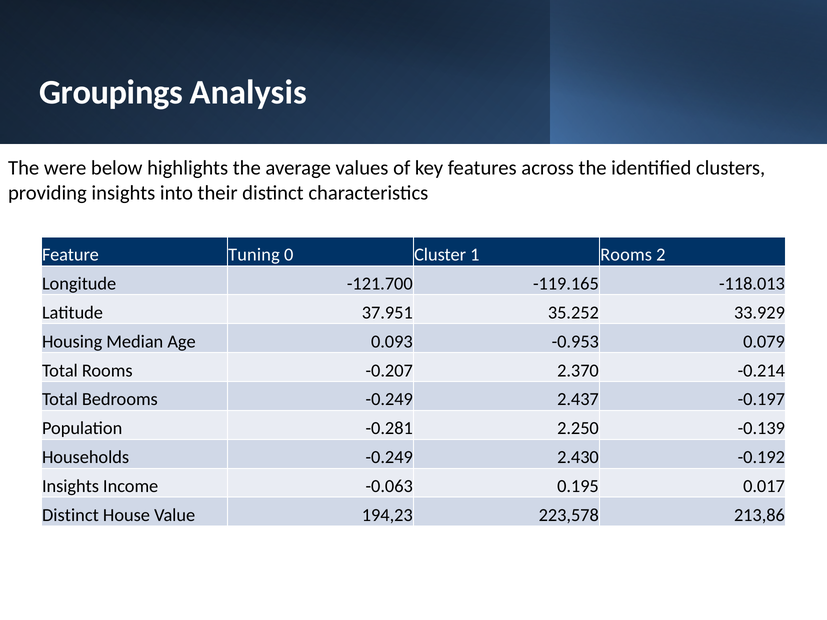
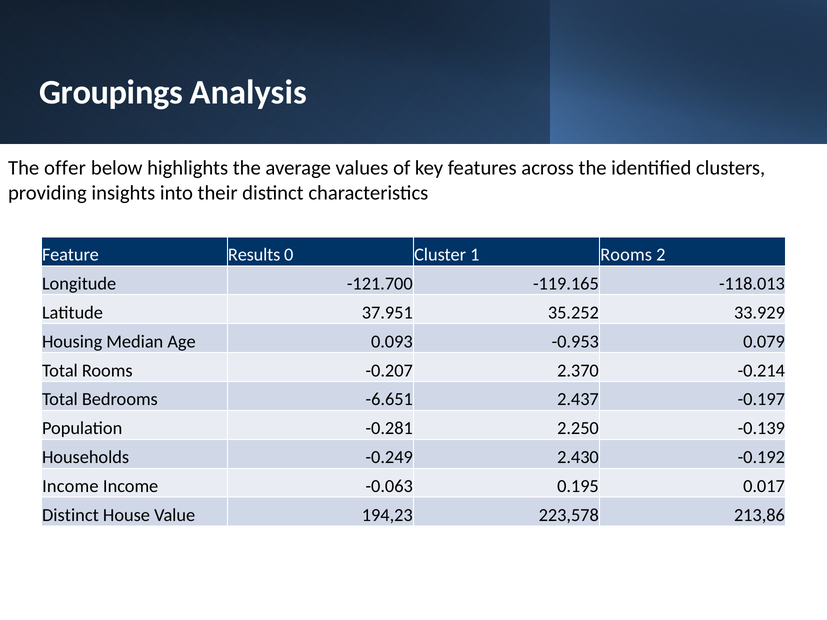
were: were -> offer (65, 168)
Tuning: Tuning -> Results (254, 255)
Bedrooms -0.249: -0.249 -> -6.651 (389, 400)
Insights: Insights -> Income (70, 486)
